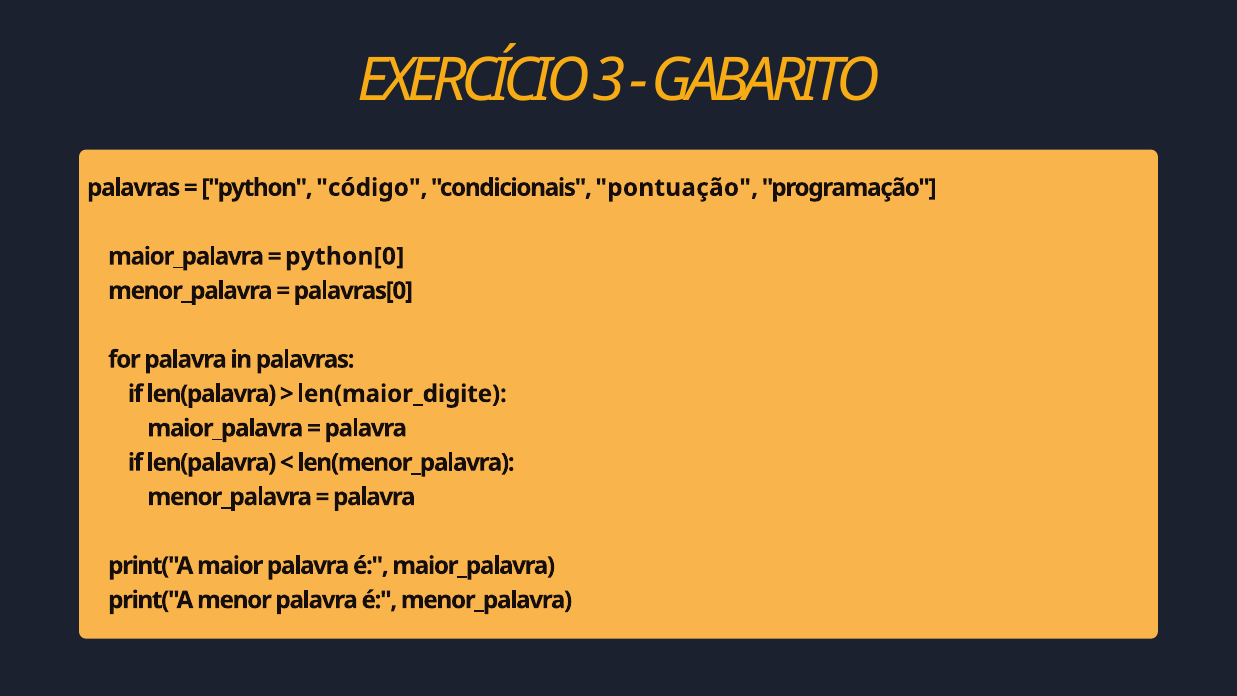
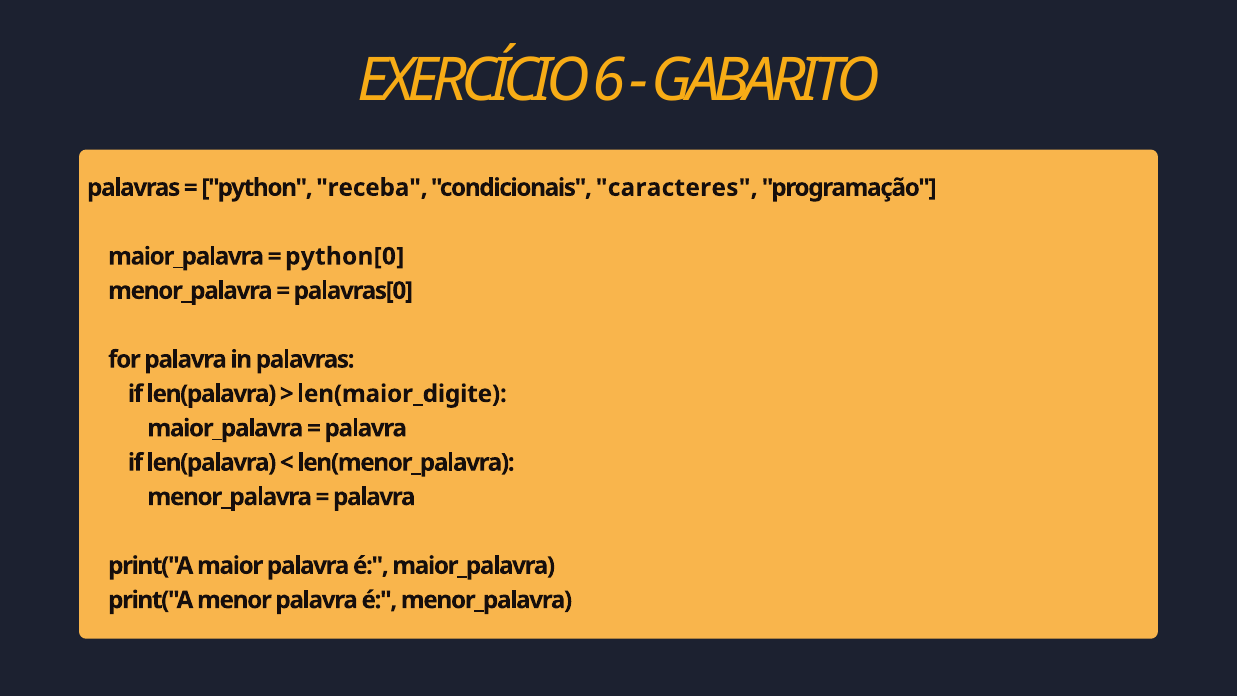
3: 3 -> 6 (609, 80)
código: código -> receba (372, 188)
pontuação: pontuação -> caracteres (677, 188)
